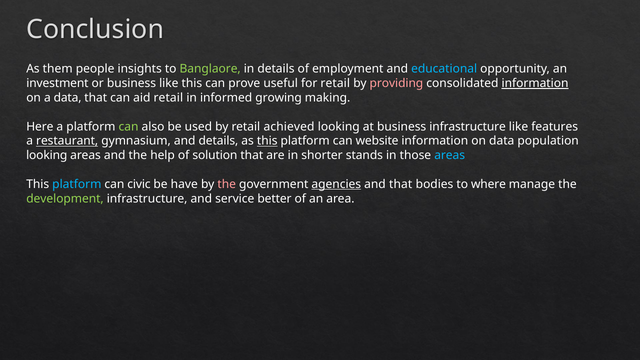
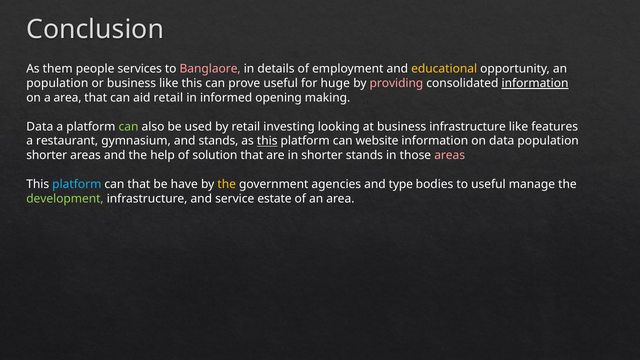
insights: insights -> services (140, 69)
Banglaore colour: light green -> pink (210, 69)
educational colour: light blue -> yellow (444, 69)
investment: investment -> population (57, 83)
for retail: retail -> huge (335, 83)
a data: data -> area (68, 98)
growing: growing -> opening (279, 98)
Here: Here -> Data (40, 127)
achieved: achieved -> investing (289, 127)
restaurant underline: present -> none (67, 141)
and details: details -> stands (218, 141)
looking: looking -> shorter (47, 155)
areas colour: light blue -> pink (450, 155)
can civic: civic -> that (139, 184)
the colour: pink -> yellow (227, 184)
agencies underline: present -> none (336, 184)
and that: that -> type (401, 184)
to where: where -> useful (488, 184)
better: better -> estate (275, 199)
